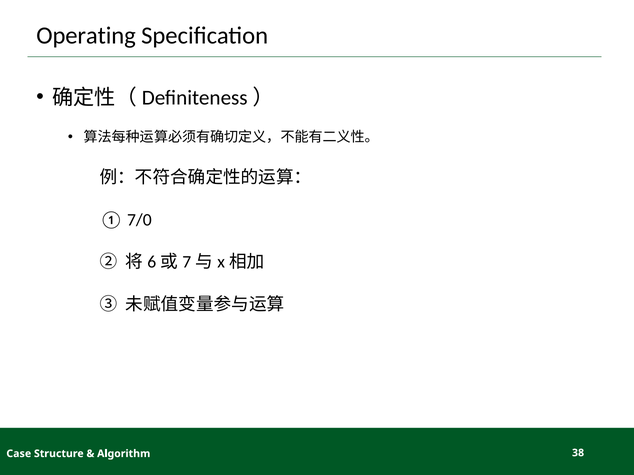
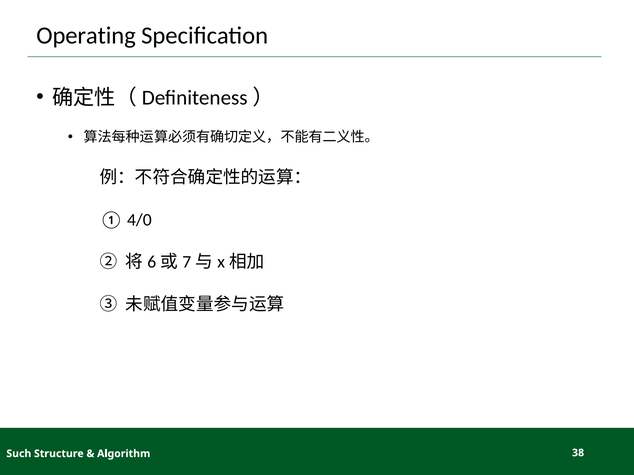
7/0: 7/0 -> 4/0 (139, 220)
Case: Case -> Such (19, 454)
